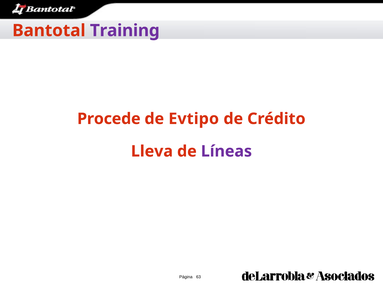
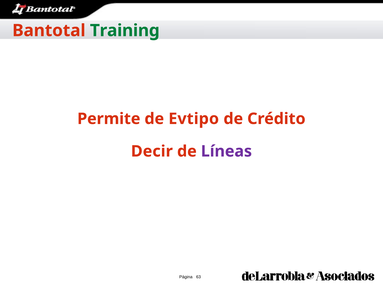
Training colour: purple -> green (125, 31)
Procede: Procede -> Permite (109, 119)
Lleva: Lleva -> Decir (152, 151)
